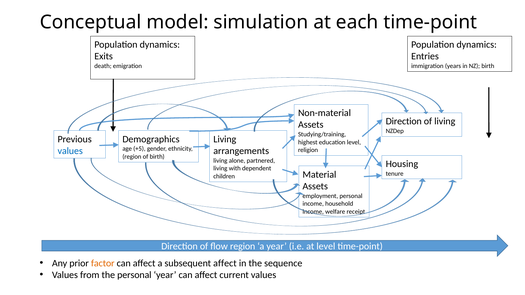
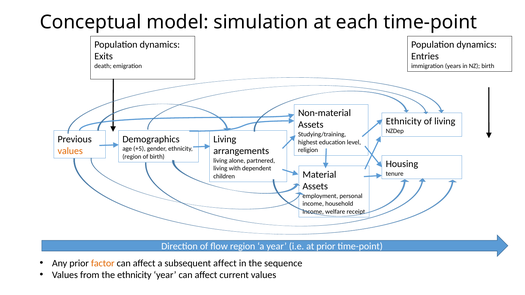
Direction: Direction -> Ethnicity (404, 122)
values colour: blue -> orange (70, 151)
at level: level -> prior (326, 247)
the personal: personal -> ethnicity (134, 275)
